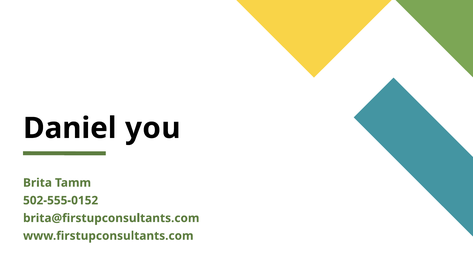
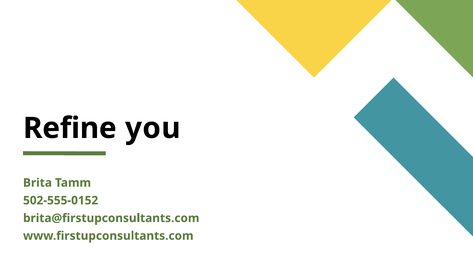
Daniel: Daniel -> Refine (70, 128)
